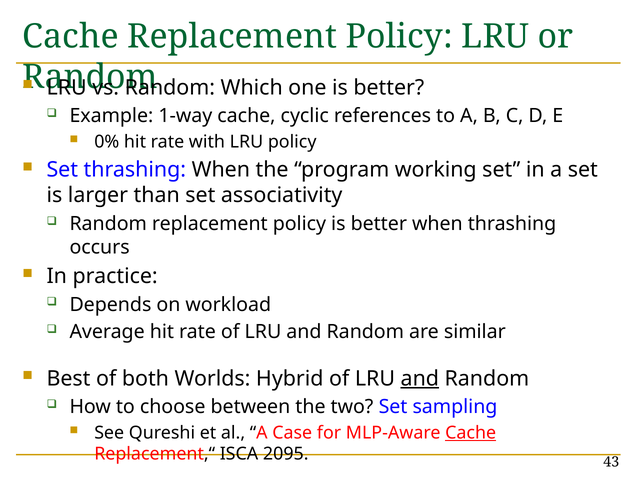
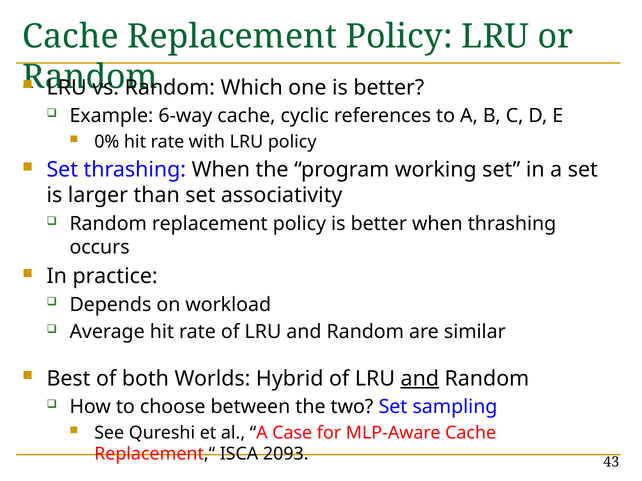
1-way: 1-way -> 6-way (185, 116)
Cache underline: present -> none (471, 433)
2095: 2095 -> 2093 (286, 455)
